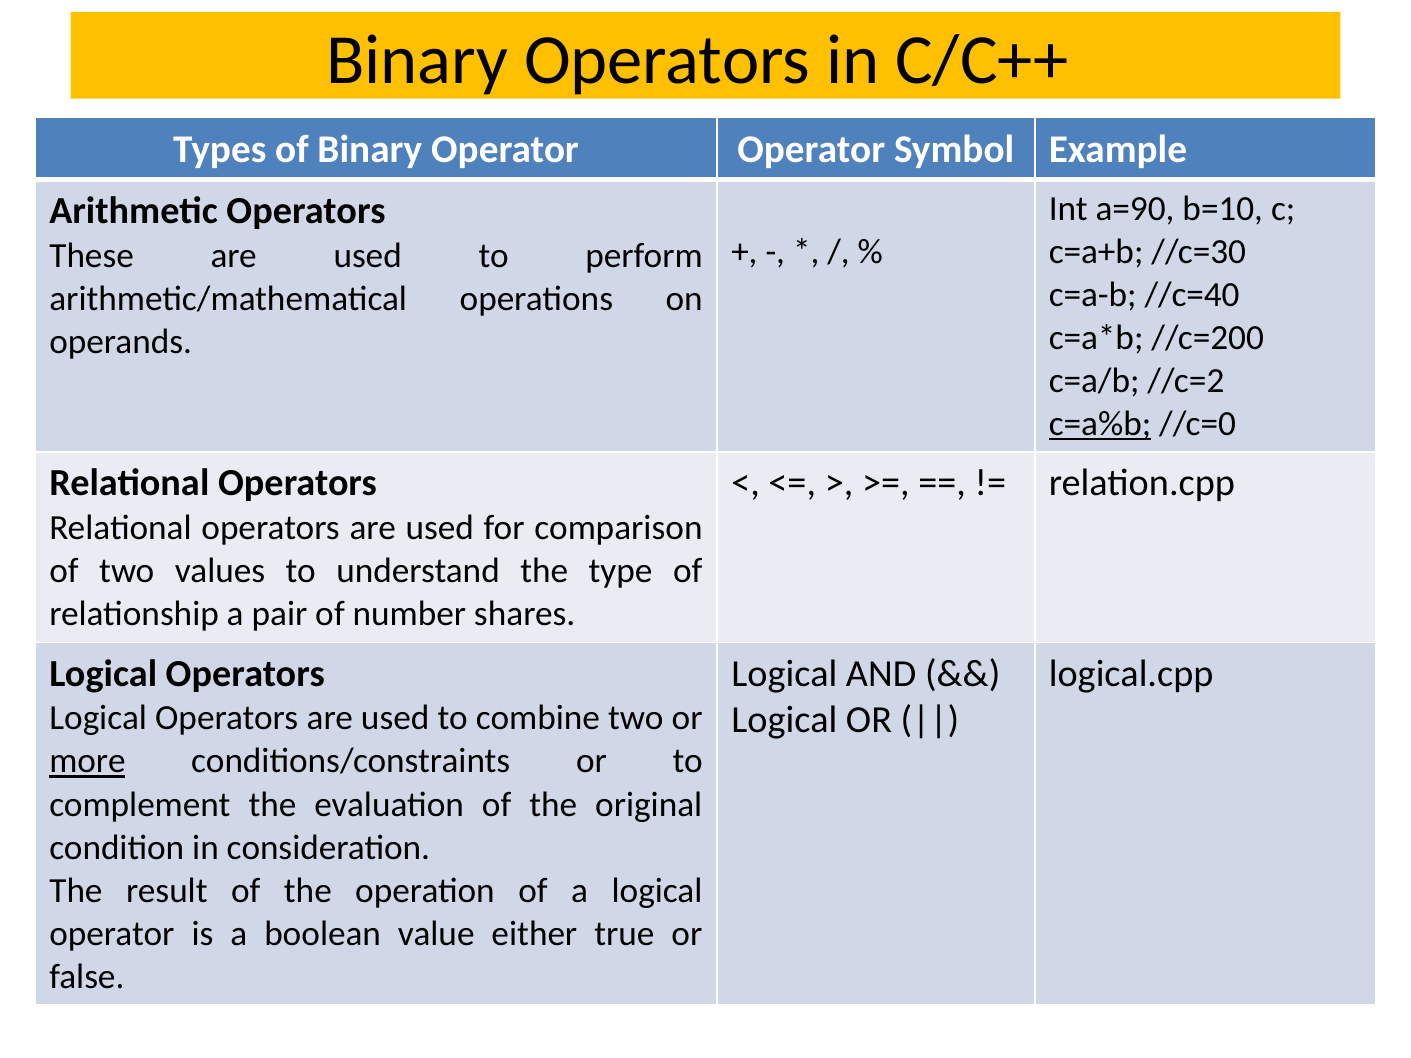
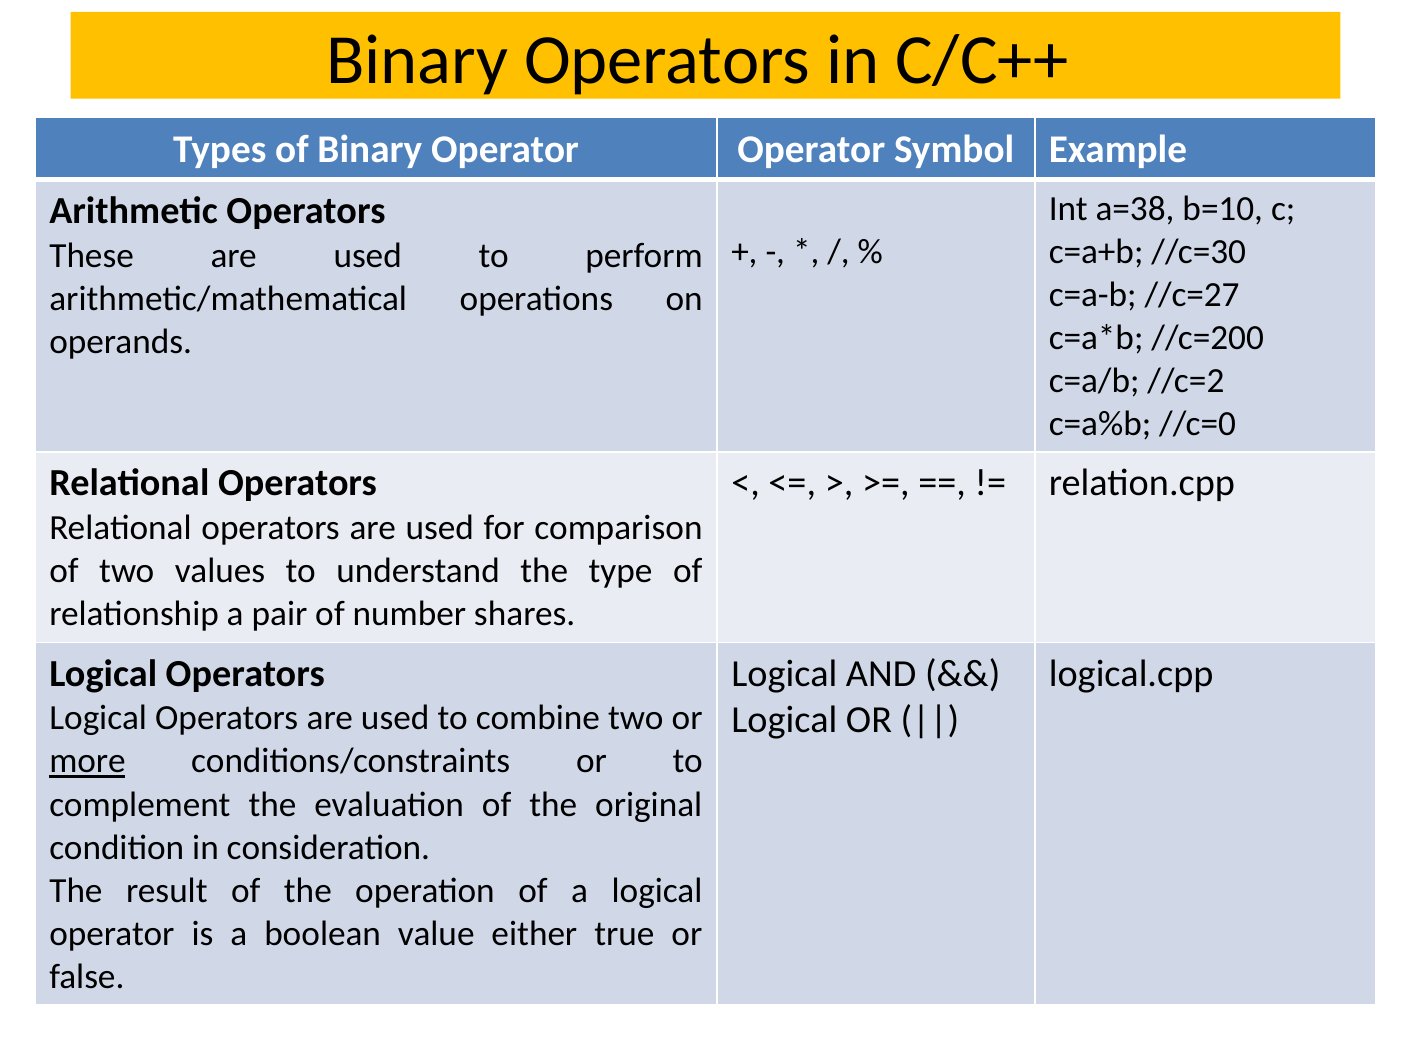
a=90: a=90 -> a=38 (1135, 209)
//c=40: //c=40 -> //c=27 (1192, 295)
c=a%b underline: present -> none (1100, 424)
